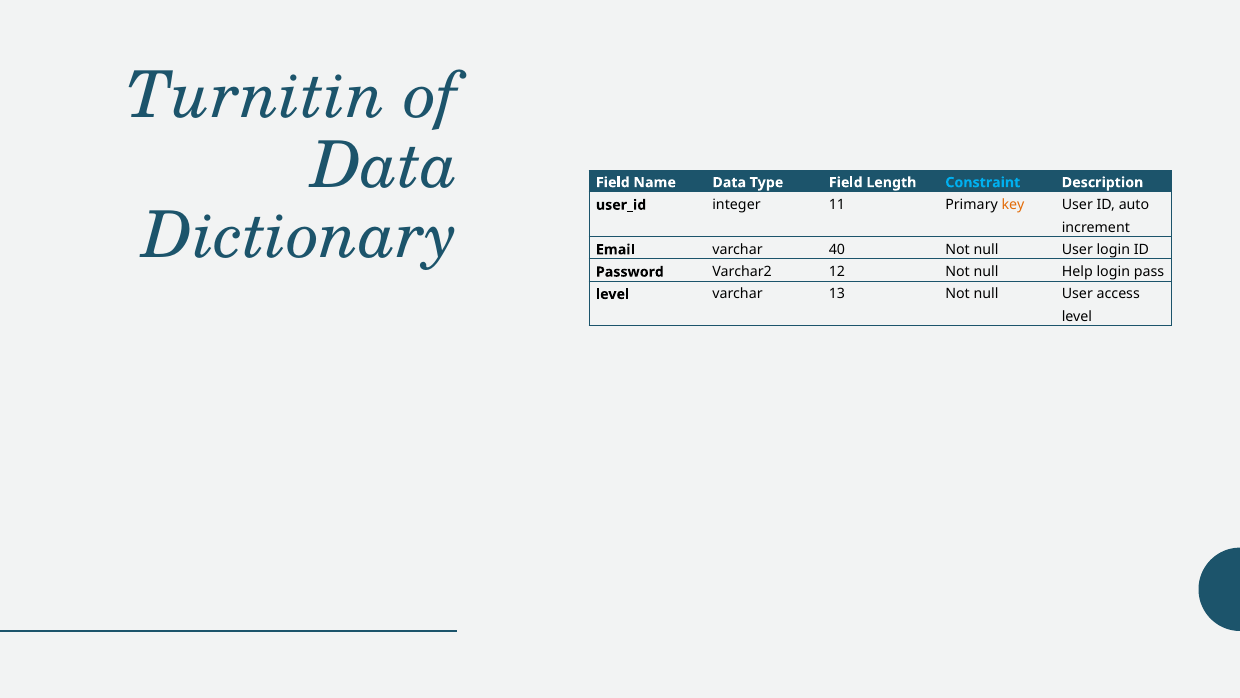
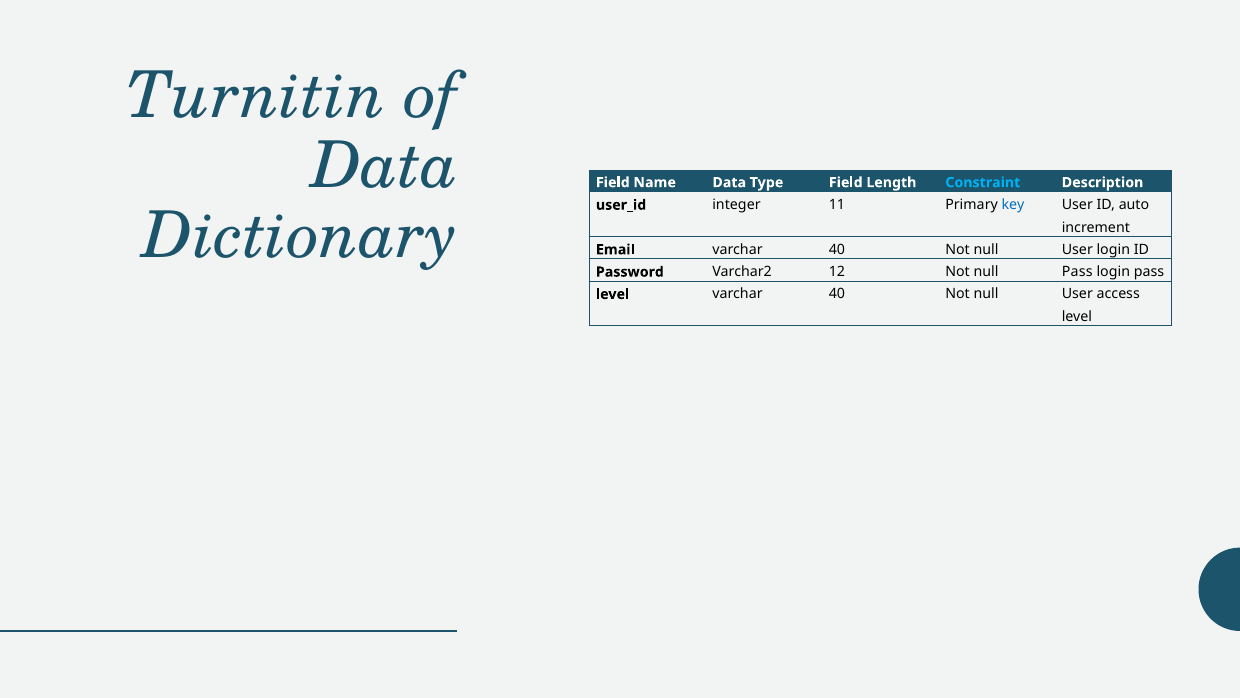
key colour: orange -> blue (1013, 205)
null Help: Help -> Pass (1077, 272)
level varchar 13: 13 -> 40 (837, 294)
